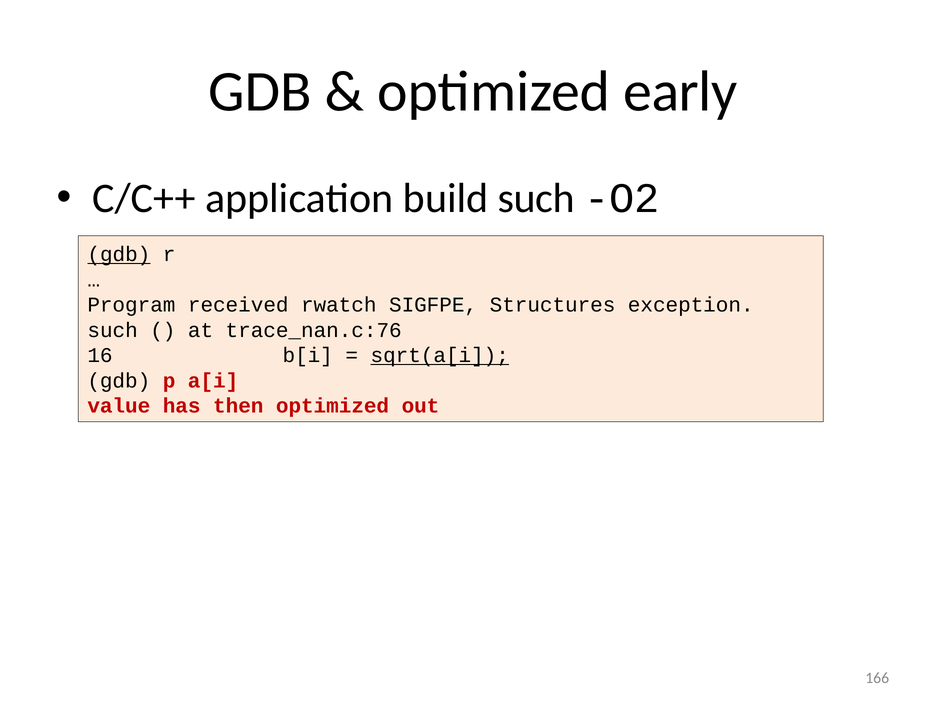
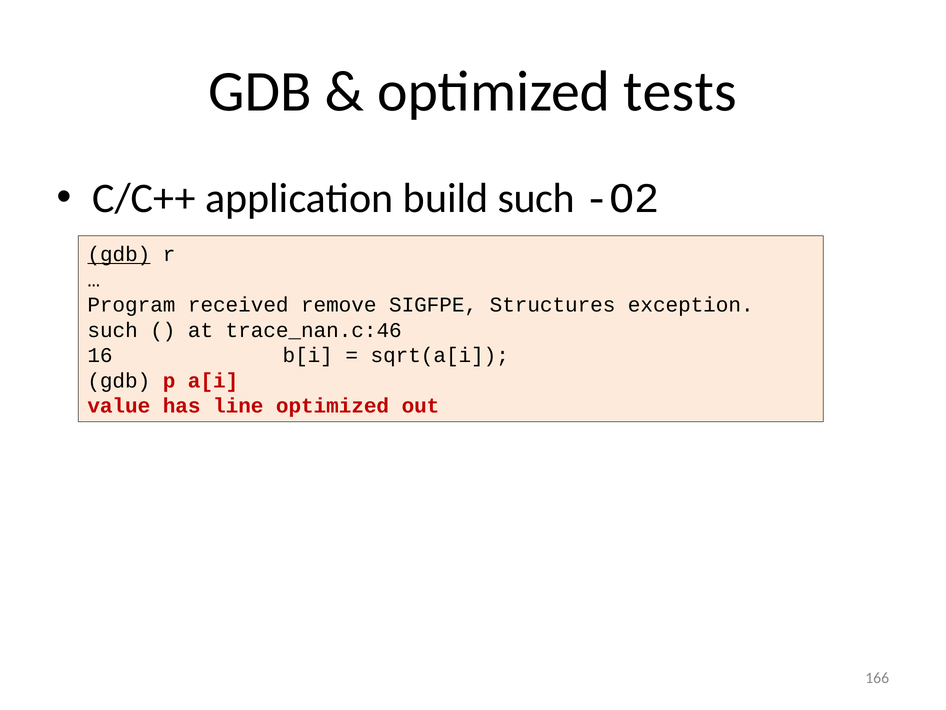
early: early -> tests (680, 92)
rwatch: rwatch -> remove (339, 305)
trace_nan.c:76: trace_nan.c:76 -> trace_nan.c:46 (314, 330)
sqrt(a[i underline: present -> none (440, 355)
then: then -> line (238, 406)
